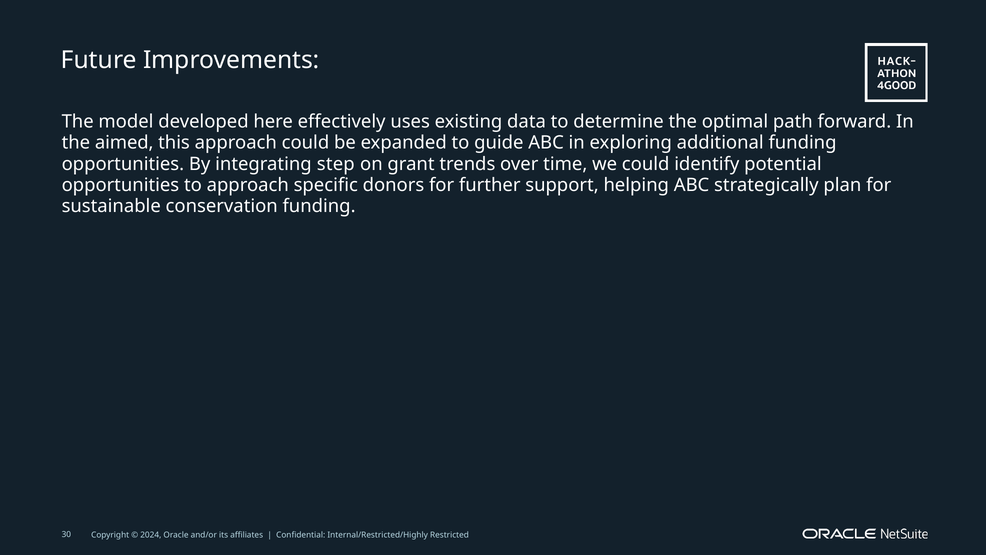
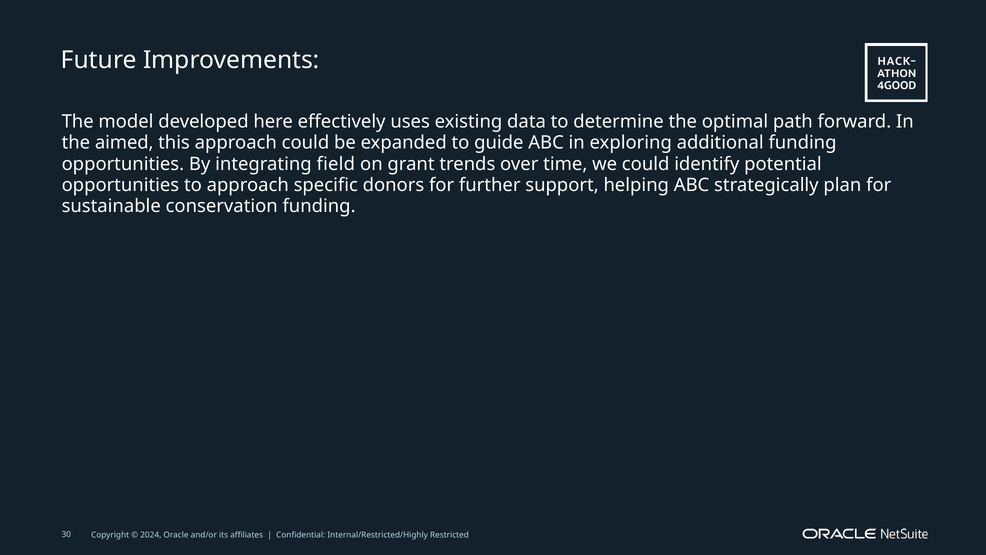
step: step -> field (336, 164)
